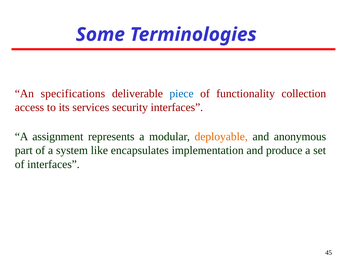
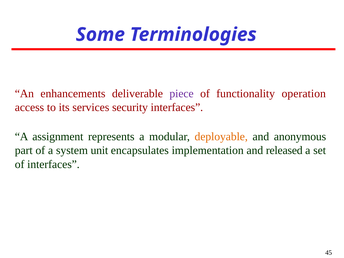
specifications: specifications -> enhancements (73, 94)
piece colour: blue -> purple (182, 94)
collection: collection -> operation (304, 94)
like: like -> unit (99, 150)
produce: produce -> released (284, 150)
